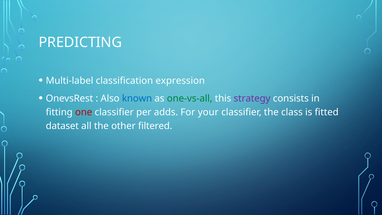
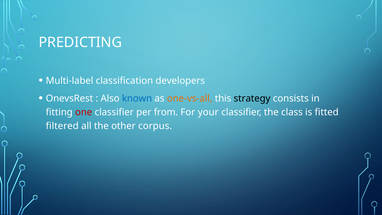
expression: expression -> developers (180, 81)
one-vs-all colour: green -> orange (190, 98)
strategy colour: purple -> black (252, 98)
adds: adds -> from (166, 112)
dataset: dataset -> filtered (62, 126)
filtered: filtered -> corpus (155, 126)
